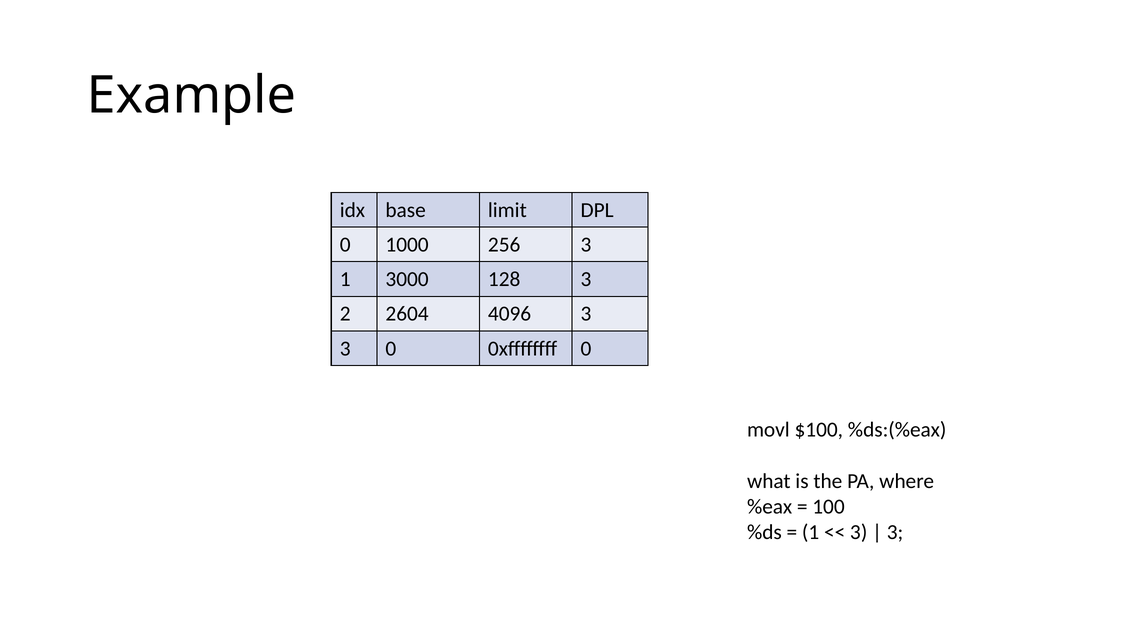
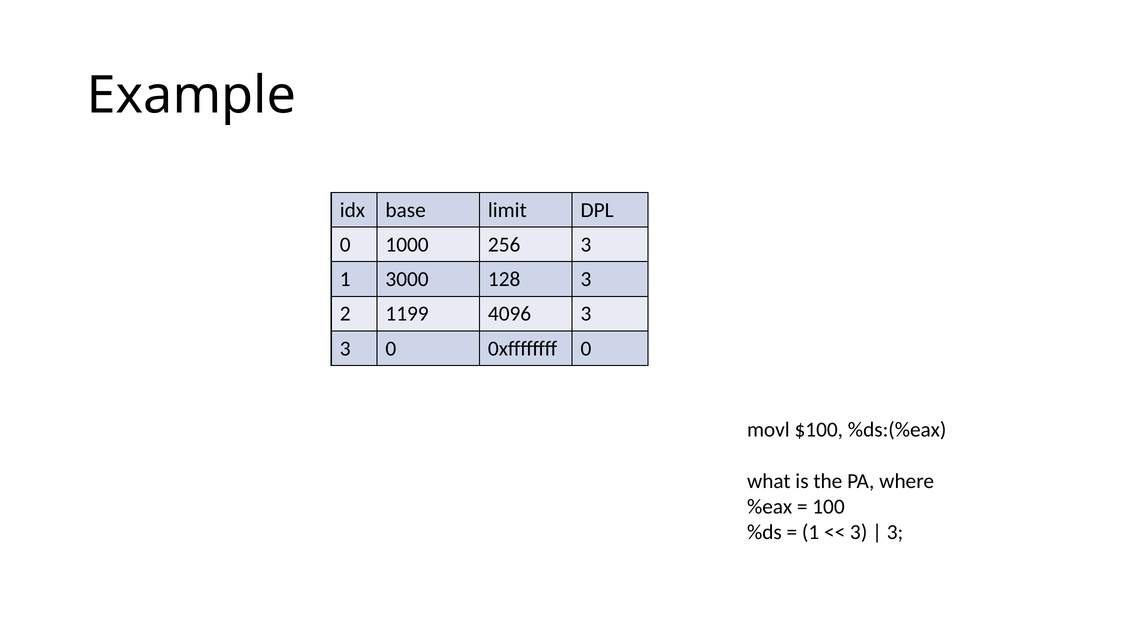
2604: 2604 -> 1199 (407, 314)
